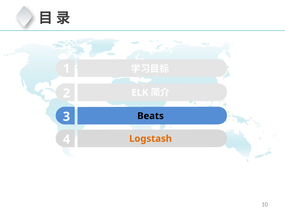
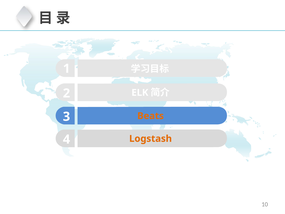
Beats colour: black -> orange (151, 116)
